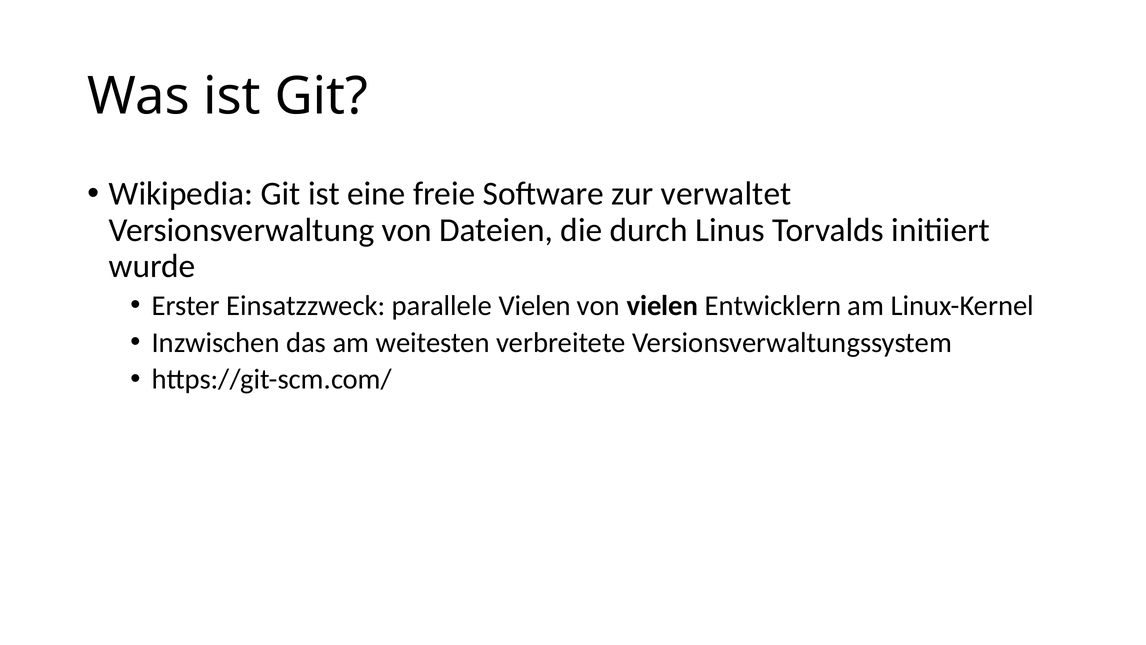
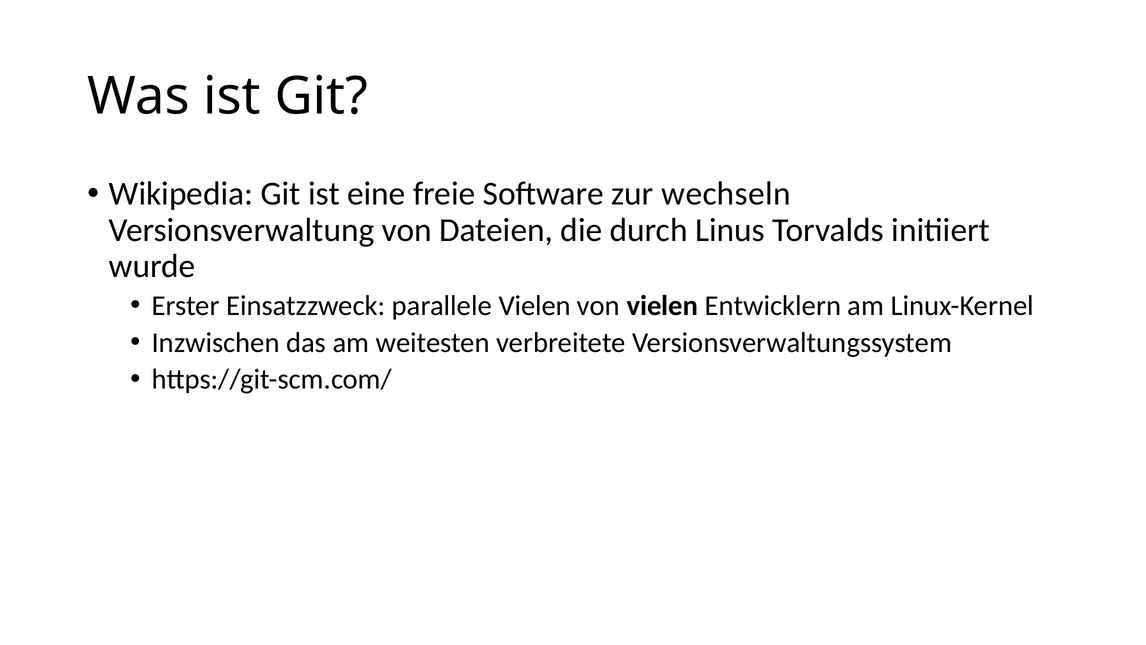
verwaltet: verwaltet -> wechseln (726, 194)
